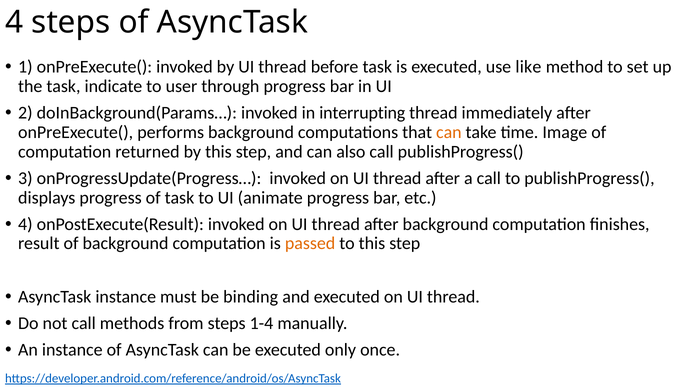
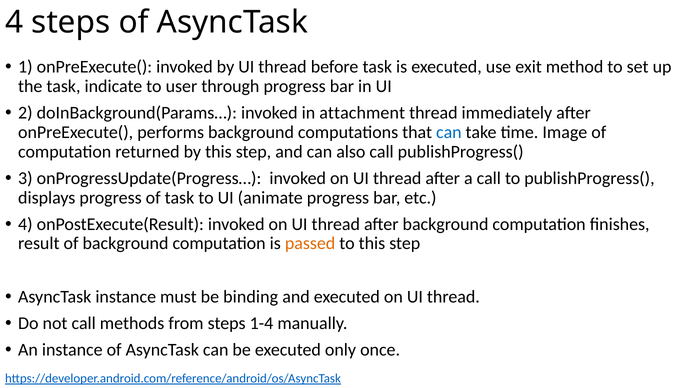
like: like -> exit (529, 67)
interrupting: interrupting -> attachment (362, 113)
can colour: orange -> blue (449, 132)
